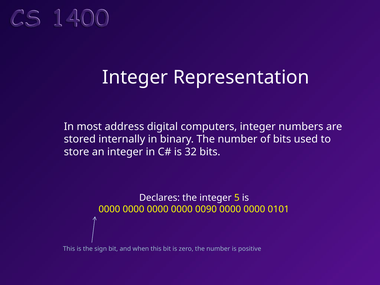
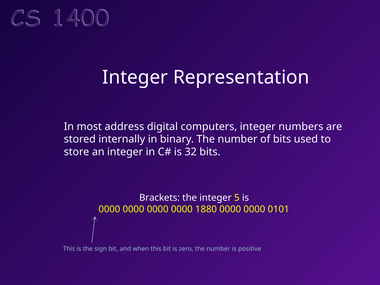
Declares: Declares -> Brackets (160, 198)
0090: 0090 -> 1880 (206, 209)
